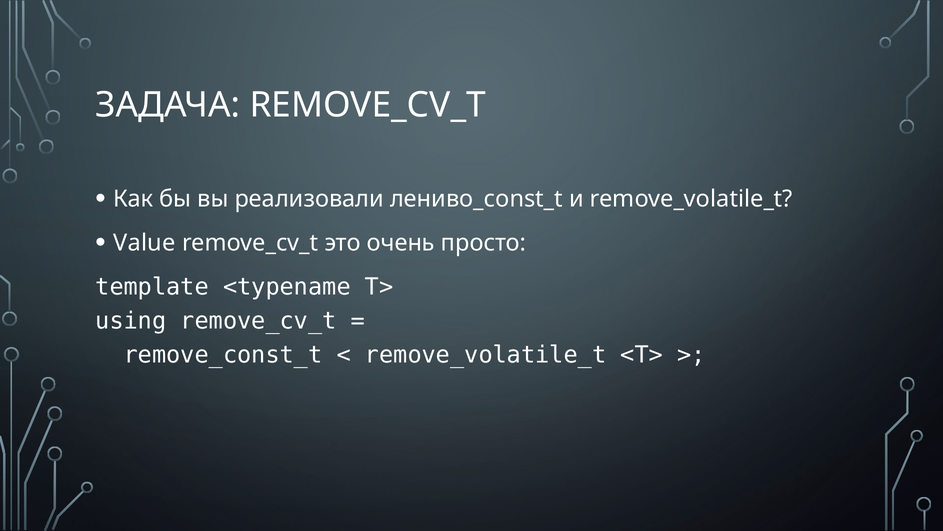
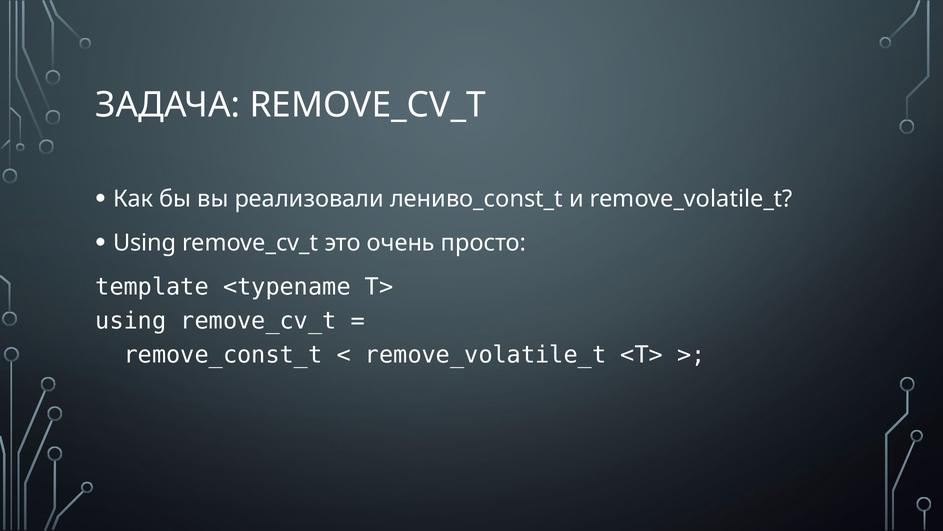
Value: Value -> Using (145, 243)
